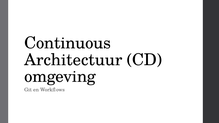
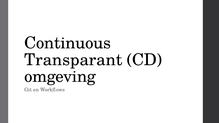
Architectuur: Architectuur -> Transparant (73, 60)
